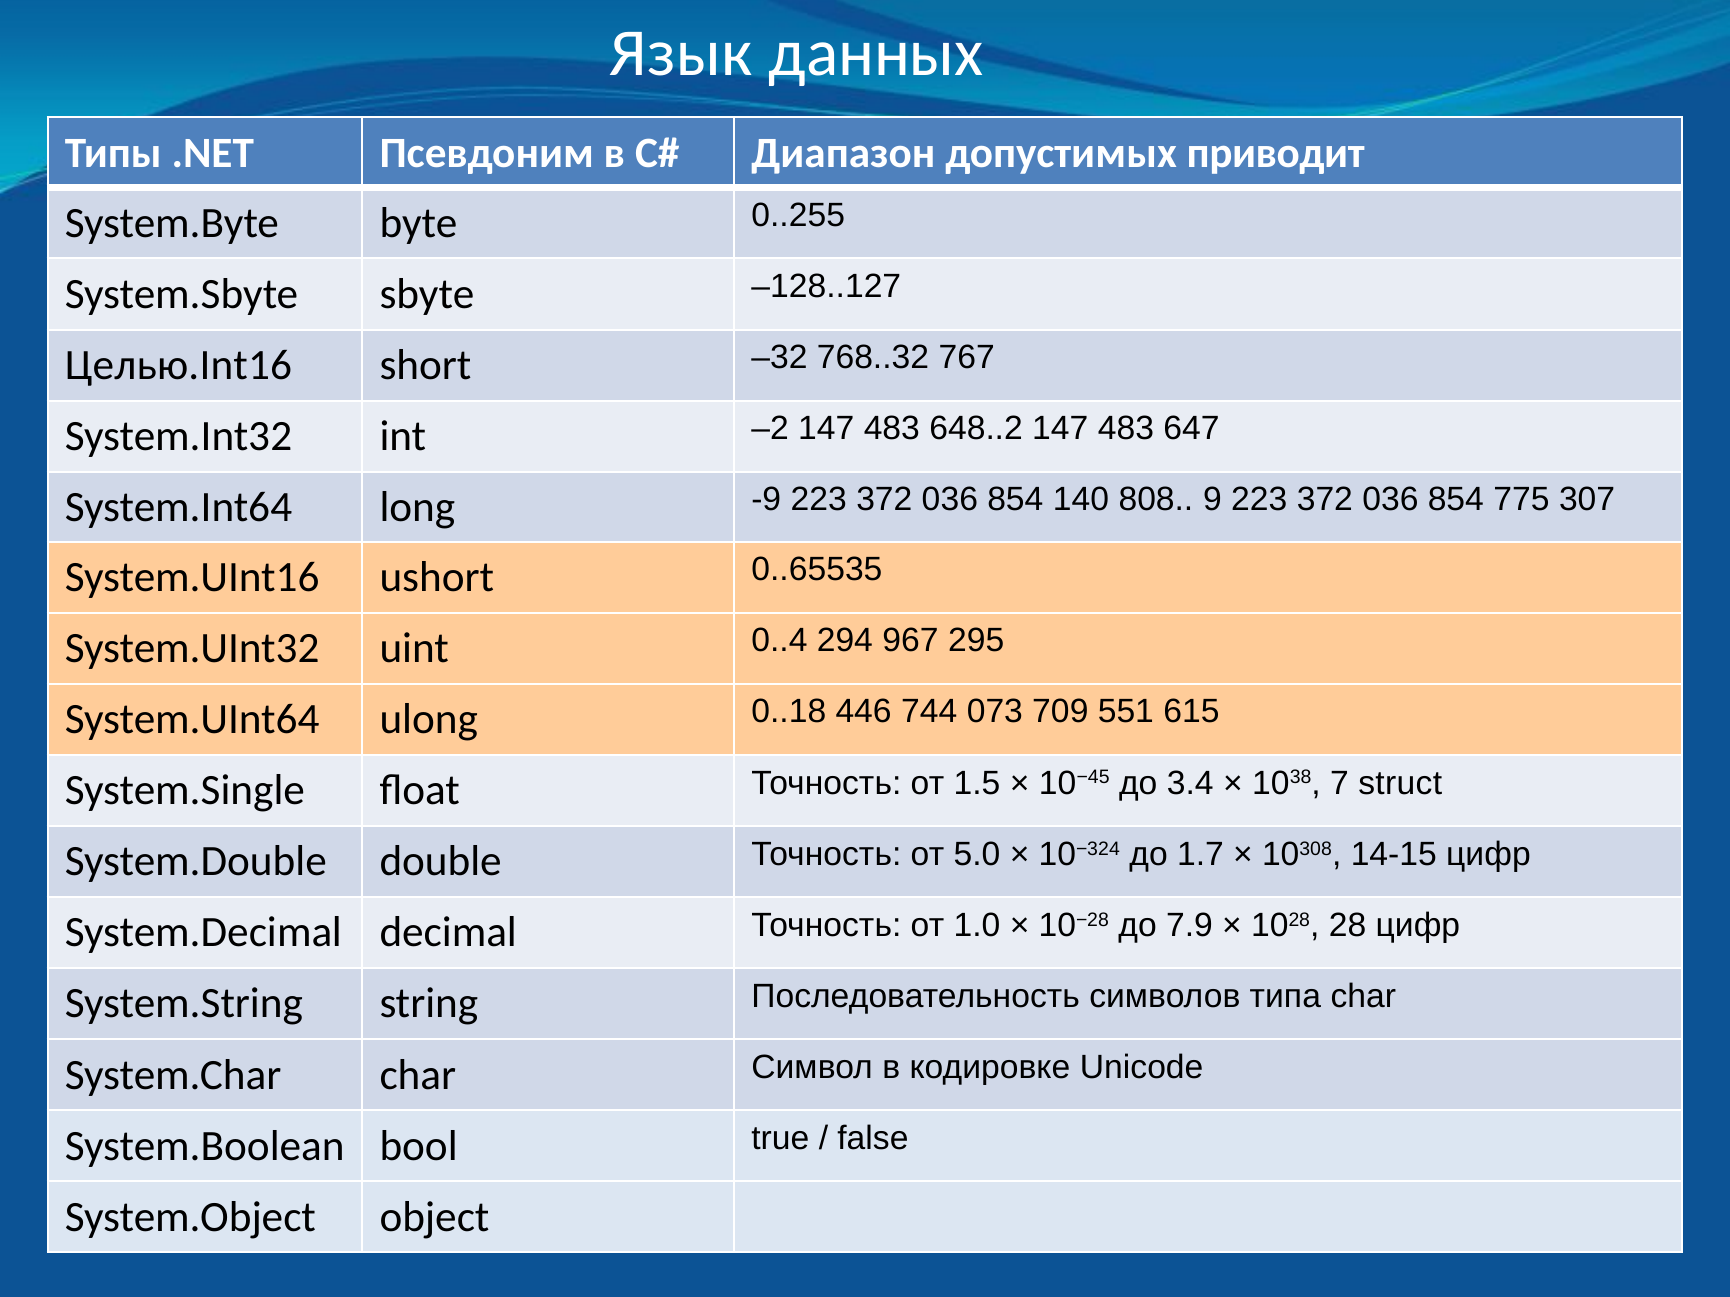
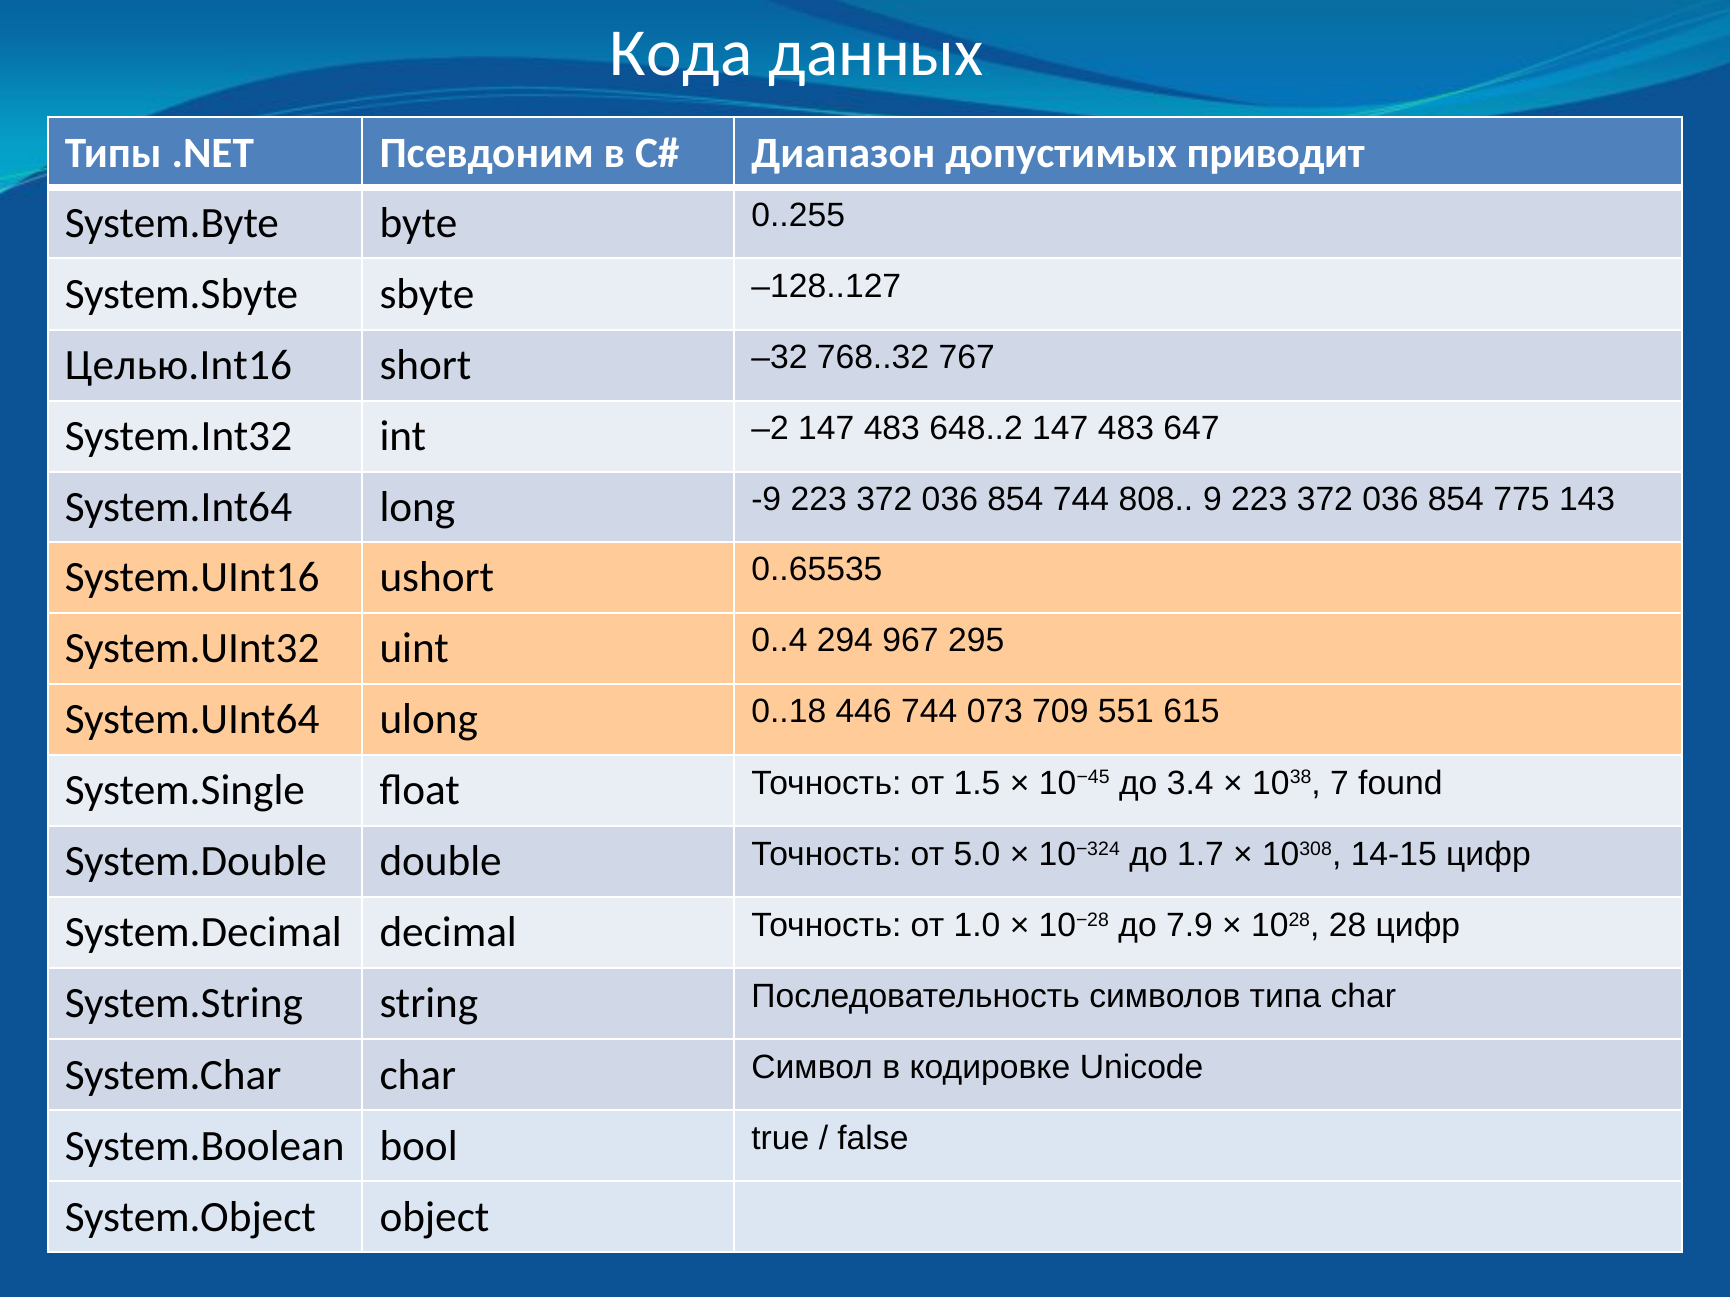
Язык: Язык -> Кода (681, 54)
854 140: 140 -> 744 (1081, 500)
307: 307 -> 143 (1587, 500)
struct: struct -> found (1400, 783)
